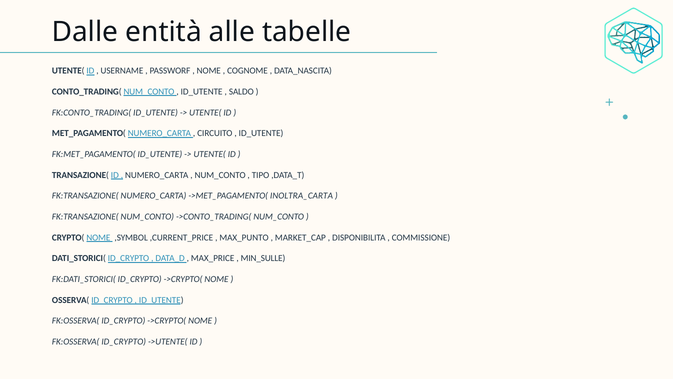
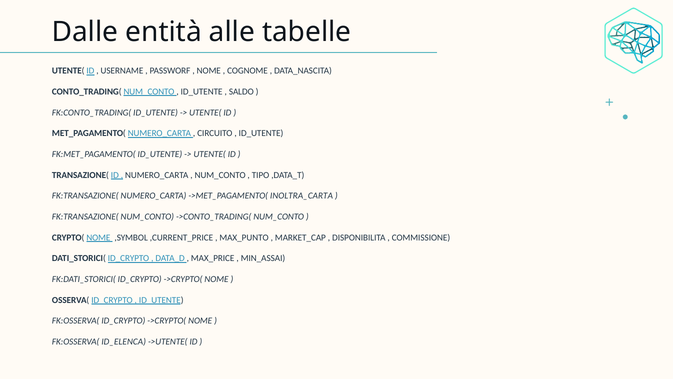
MIN_SULLE: MIN_SULLE -> MIN_ASSAI (263, 258)
ID_CRYPTO: ID_CRYPTO -> ID_ELENCA (124, 341)
